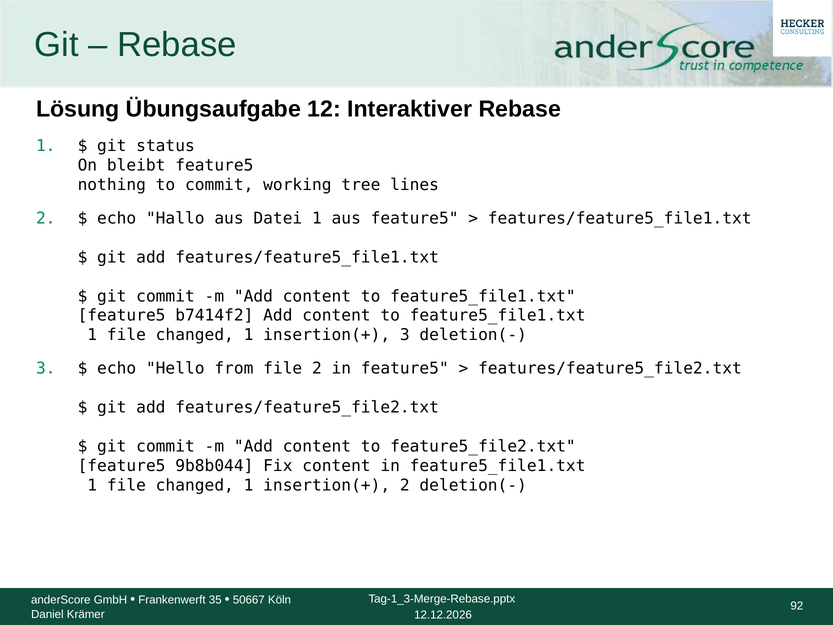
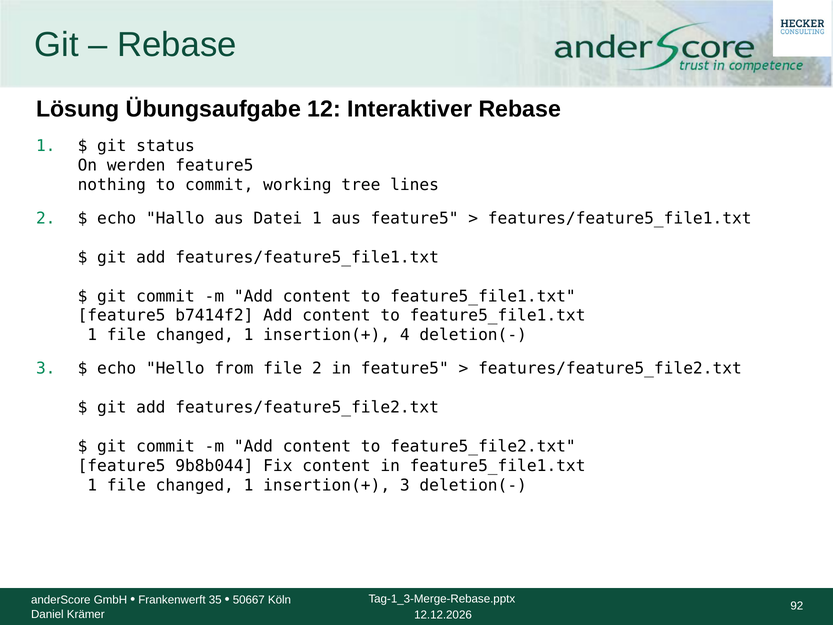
bleibt: bleibt -> werden (136, 166)
insertion(+ 3: 3 -> 4 (405, 335)
insertion(+ 2: 2 -> 3 (405, 485)
